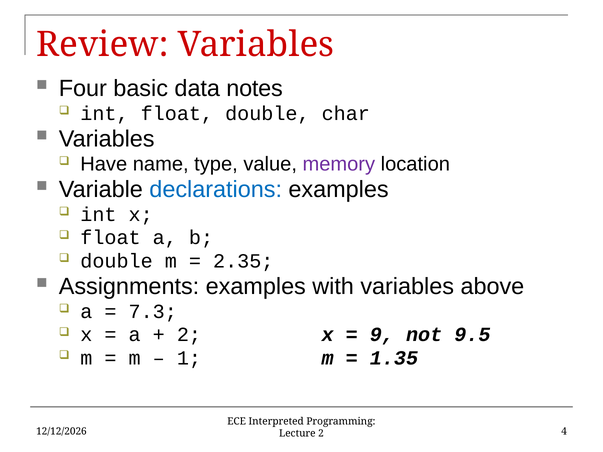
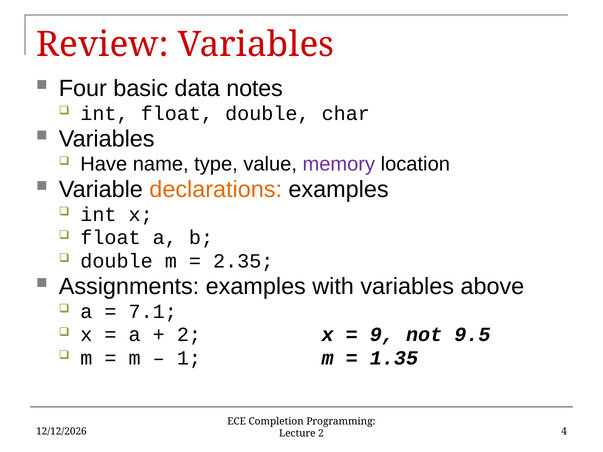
declarations colour: blue -> orange (216, 190)
7.3: 7.3 -> 7.1 (153, 312)
Interpreted: Interpreted -> Completion (276, 422)
